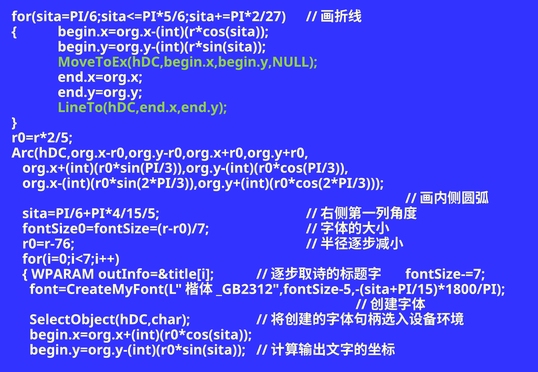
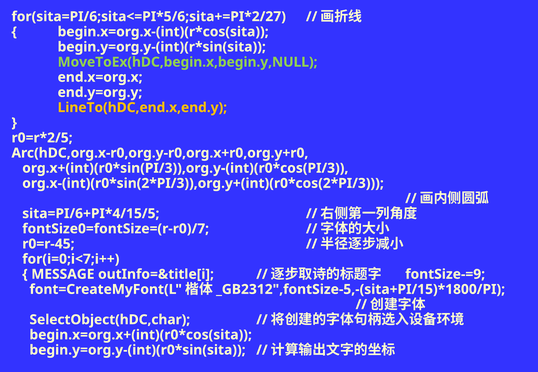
LineTo(hDC,end.x,end.y colour: light green -> yellow (142, 108)
r0=r-76: r0=r-76 -> r0=r-45 (48, 244)
WPARAM: WPARAM -> MESSAGE (63, 275)
fontSize-=7: fontSize-=7 -> fontSize-=9 (445, 275)
